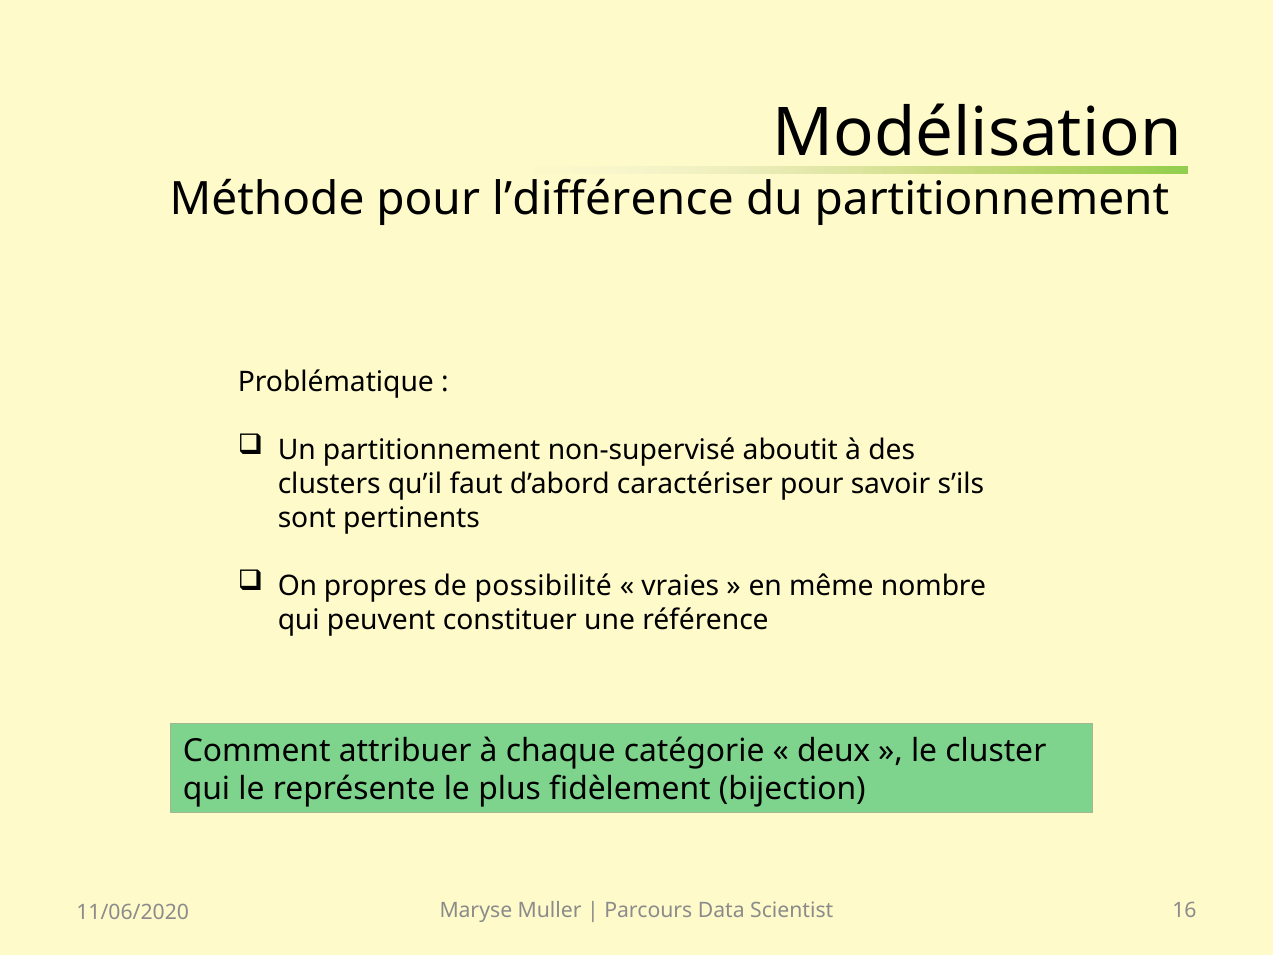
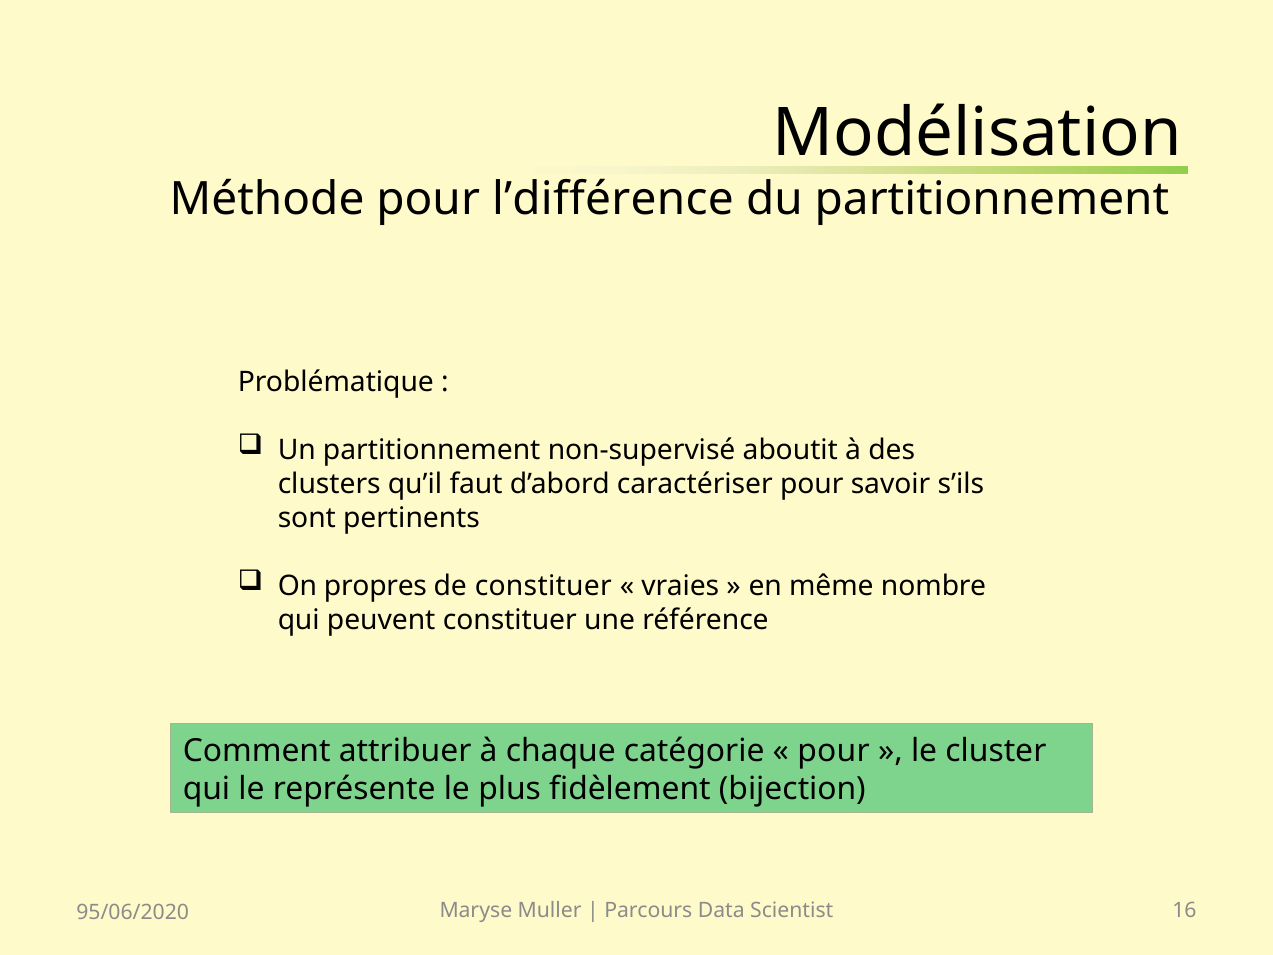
de possibilité: possibilité -> constituer (543, 586)
deux: deux -> pour (833, 751)
11/06/2020: 11/06/2020 -> 95/06/2020 (133, 912)
